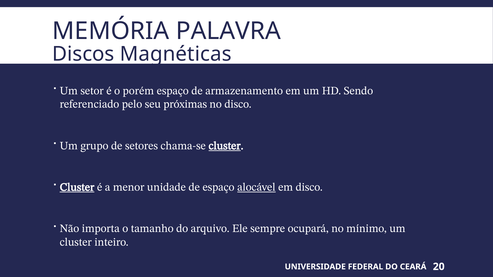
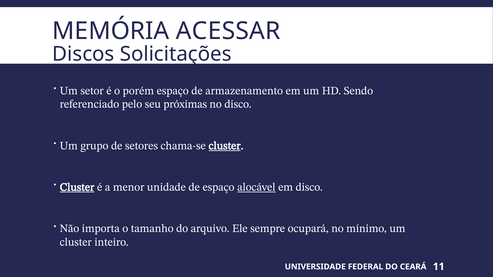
PALAVRA: PALAVRA -> ACESSAR (228, 31)
Magnéticas: Magnéticas -> Solicitações (176, 54)
20: 20 -> 11 (439, 267)
